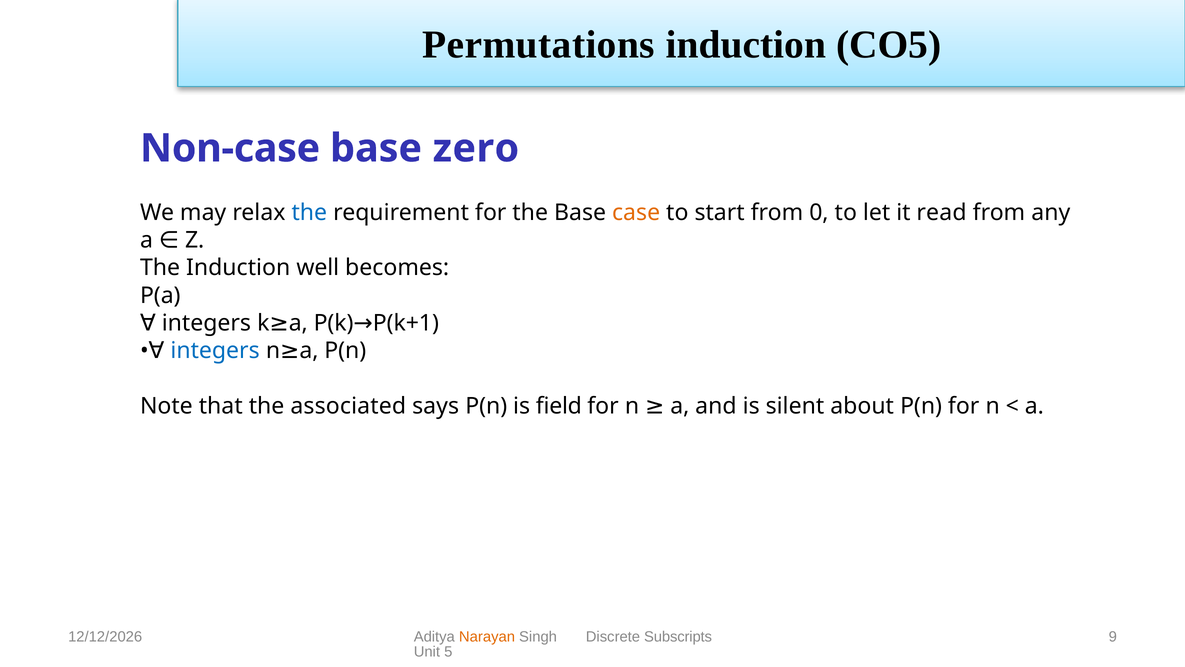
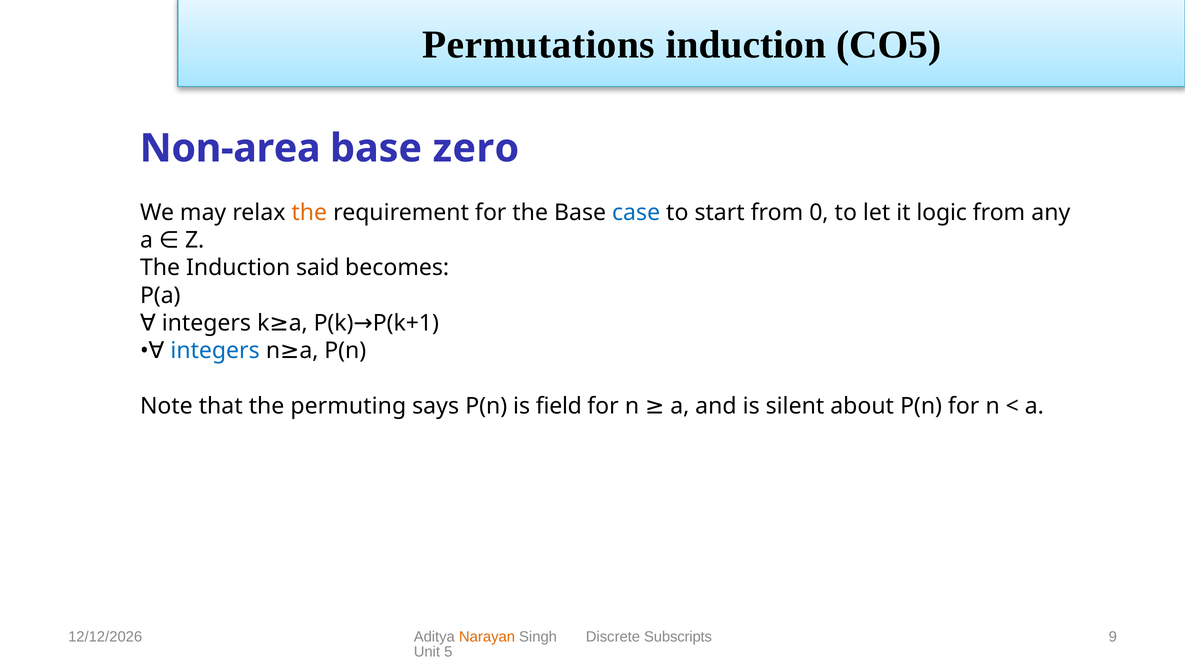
Non-case: Non-case -> Non-area (230, 148)
the colour: blue -> orange (309, 212)
case colour: orange -> blue (636, 212)
read: read -> logic (942, 212)
well: well -> said (318, 268)
associated: associated -> permuting (348, 406)
